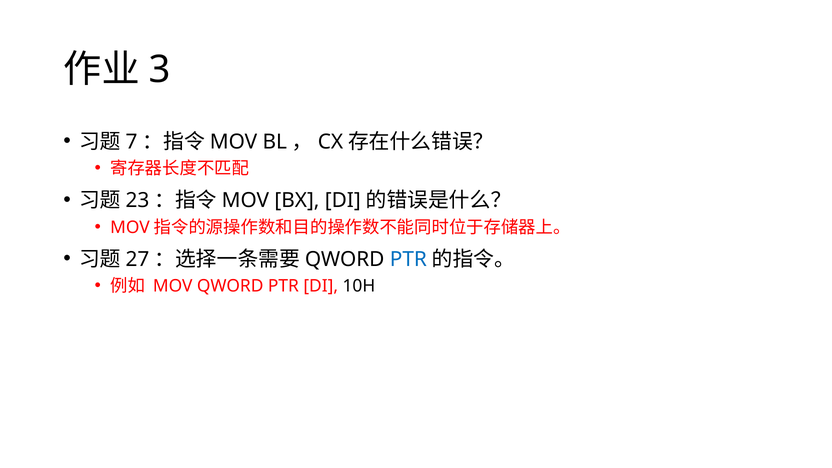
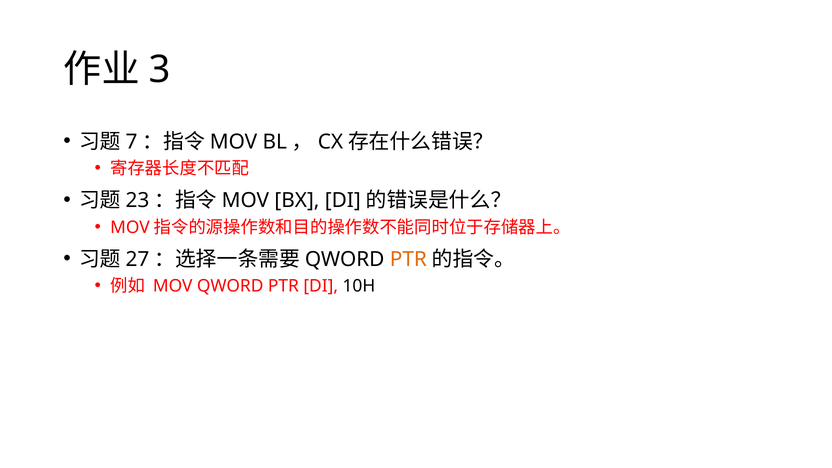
PTR colour: blue -> orange (408, 259)
